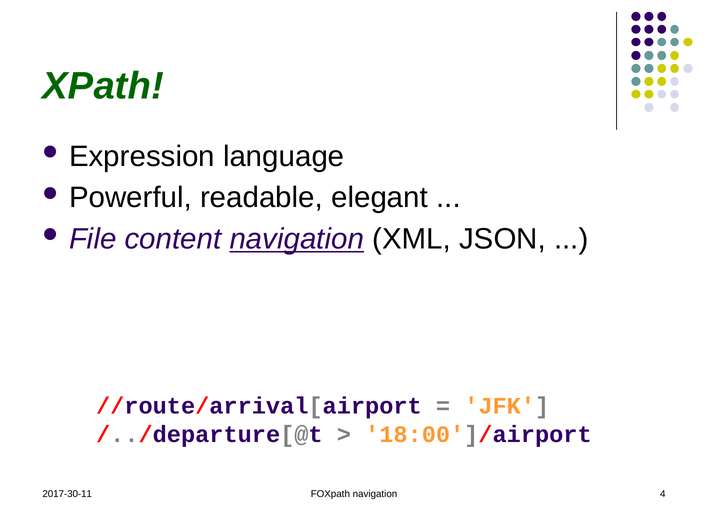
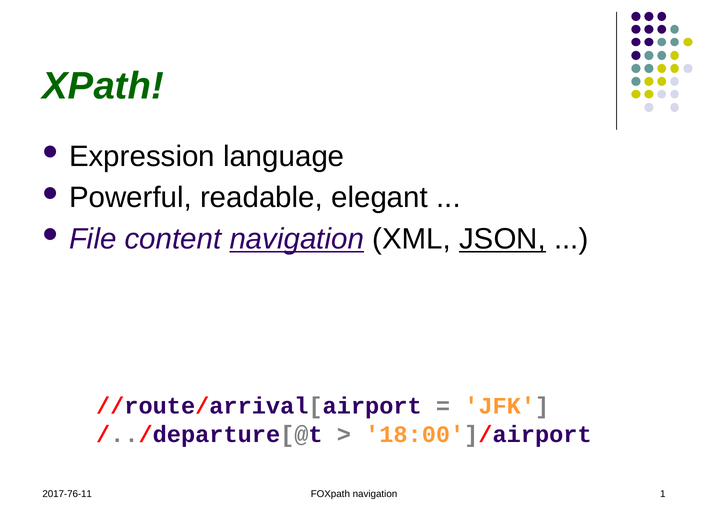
JSON underline: none -> present (502, 239)
2017-30-11: 2017-30-11 -> 2017-76-11 (67, 494)
4: 4 -> 1 (663, 494)
